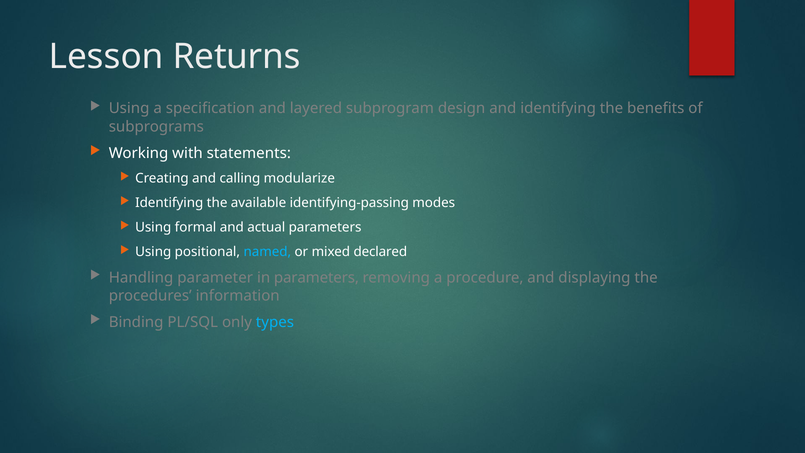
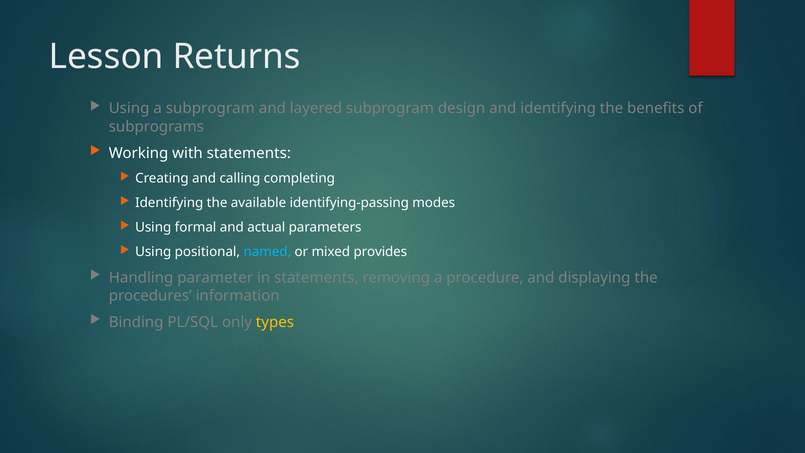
a specification: specification -> subprogram (210, 108)
modularize: modularize -> completing (299, 178)
declared: declared -> provides (380, 252)
in parameters: parameters -> statements (316, 277)
types colour: light blue -> yellow (275, 322)
